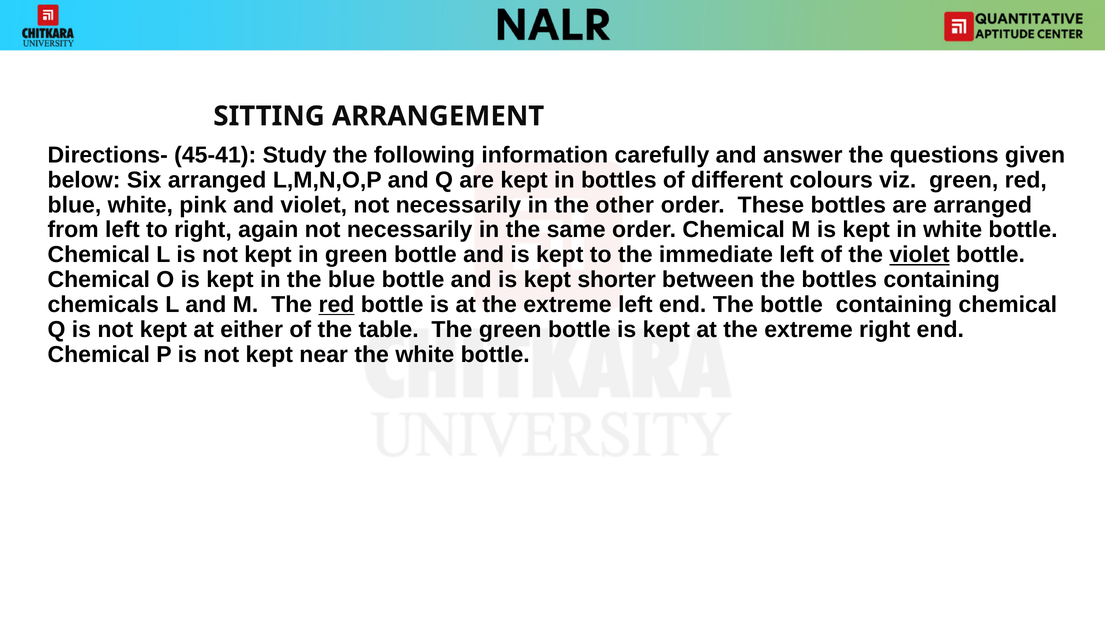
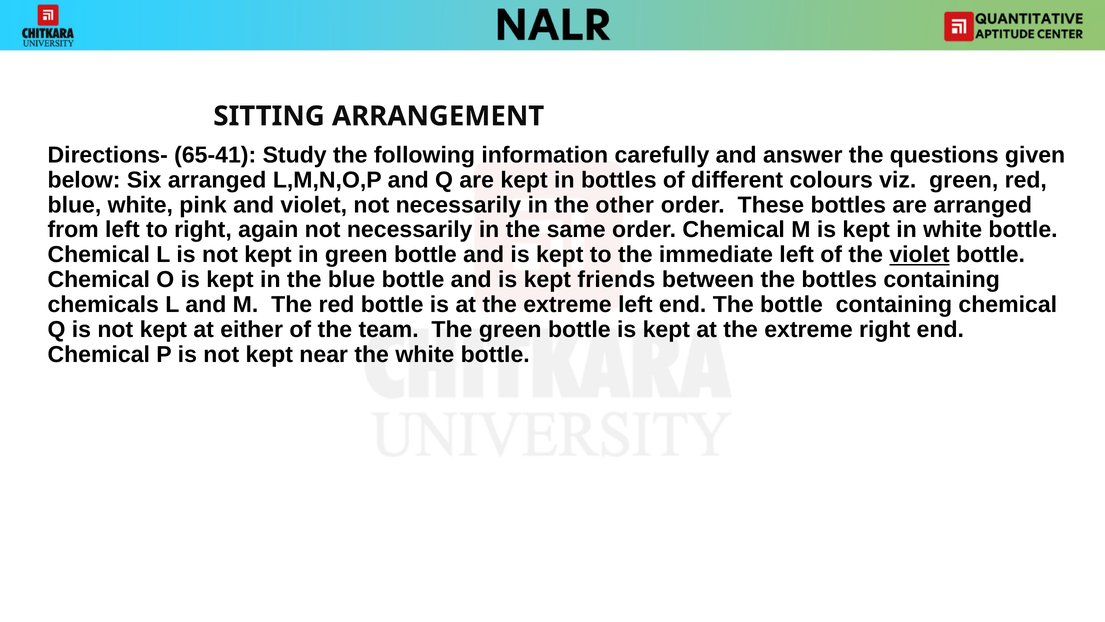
45-41: 45-41 -> 65-41 (215, 155)
shorter: shorter -> friends (616, 279)
red underline: present -> none (336, 304)
table: table -> team (389, 329)
